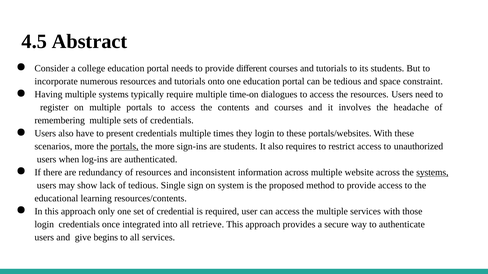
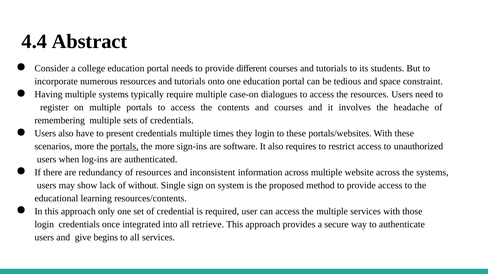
4.5: 4.5 -> 4.4 (34, 42)
time-on: time-on -> case-on (244, 95)
are students: students -> software (241, 147)
systems underline: present -> none (432, 173)
of tedious: tedious -> without (143, 186)
